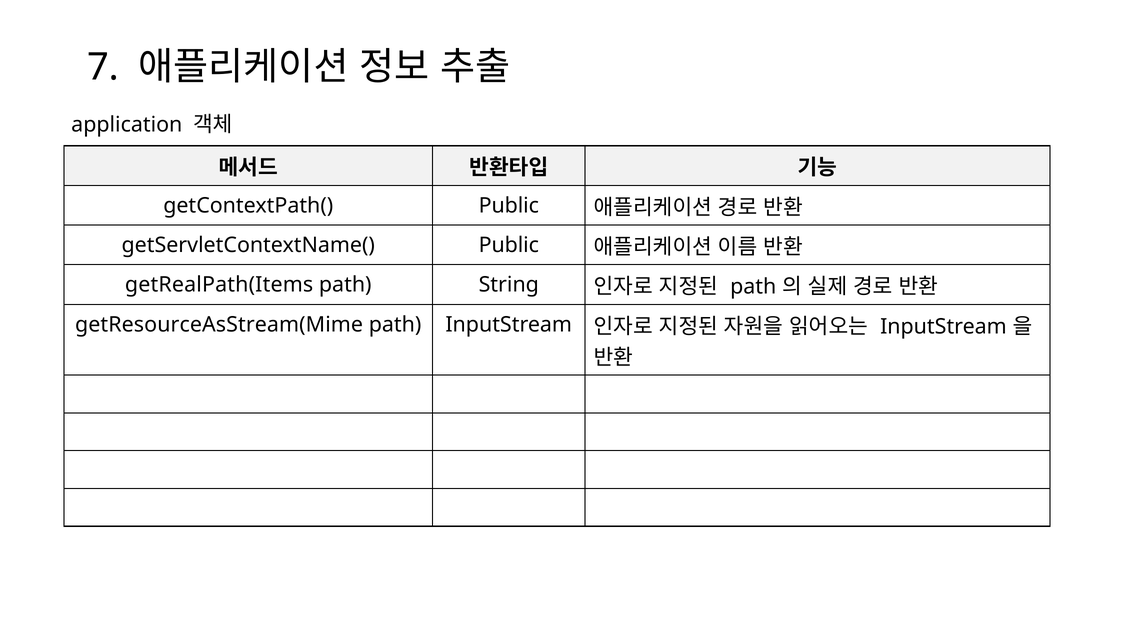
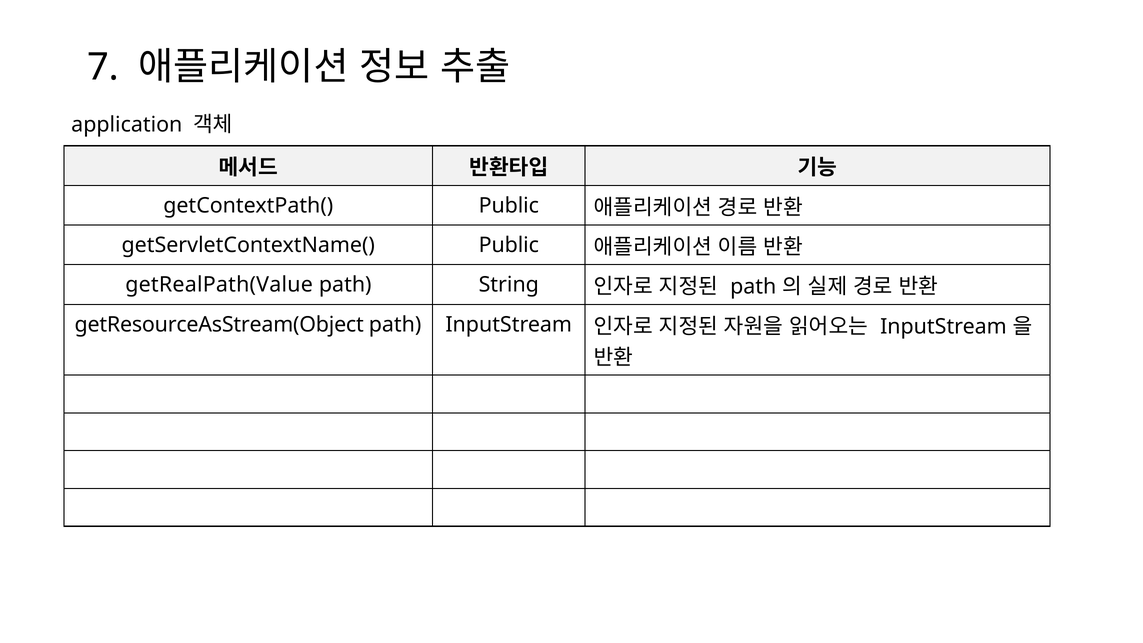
getRealPath(Items: getRealPath(Items -> getRealPath(Value (219, 285)
getResourceAsStream(Mime: getResourceAsStream(Mime -> getResourceAsStream(Object (219, 324)
